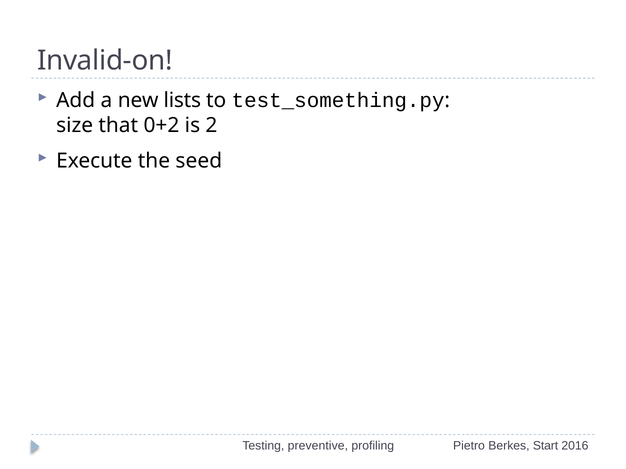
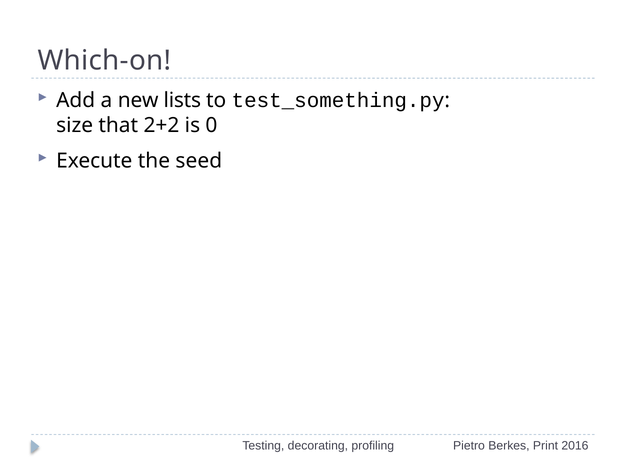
Invalid-on: Invalid-on -> Which-on (104, 60)
0+2: 0+2 -> 2+2 (161, 126)
2: 2 -> 0 (211, 126)
preventive: preventive -> decorating (318, 446)
Start: Start -> Print (546, 446)
